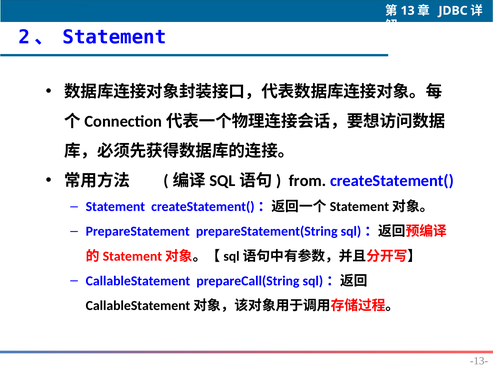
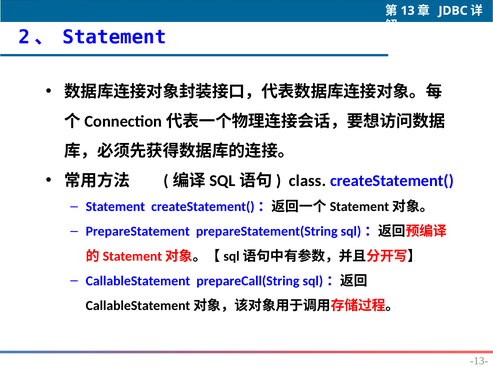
from: from -> class (307, 180)
